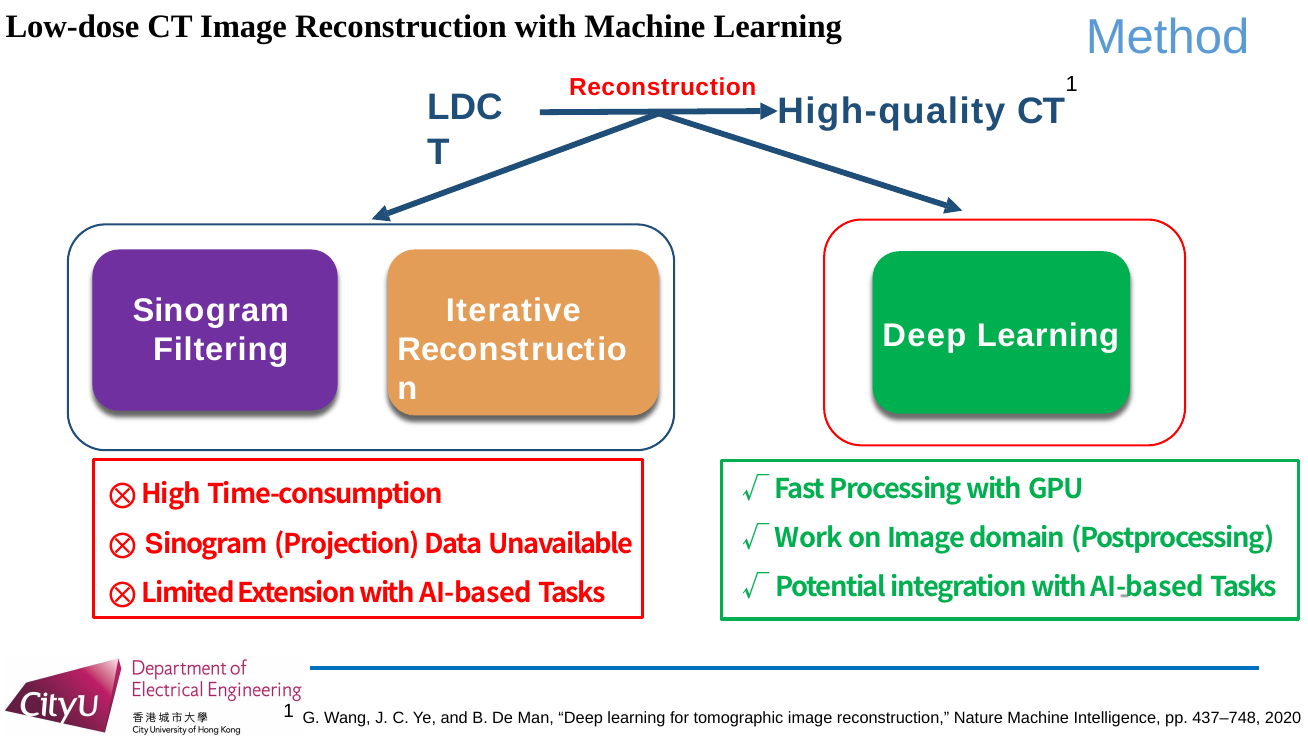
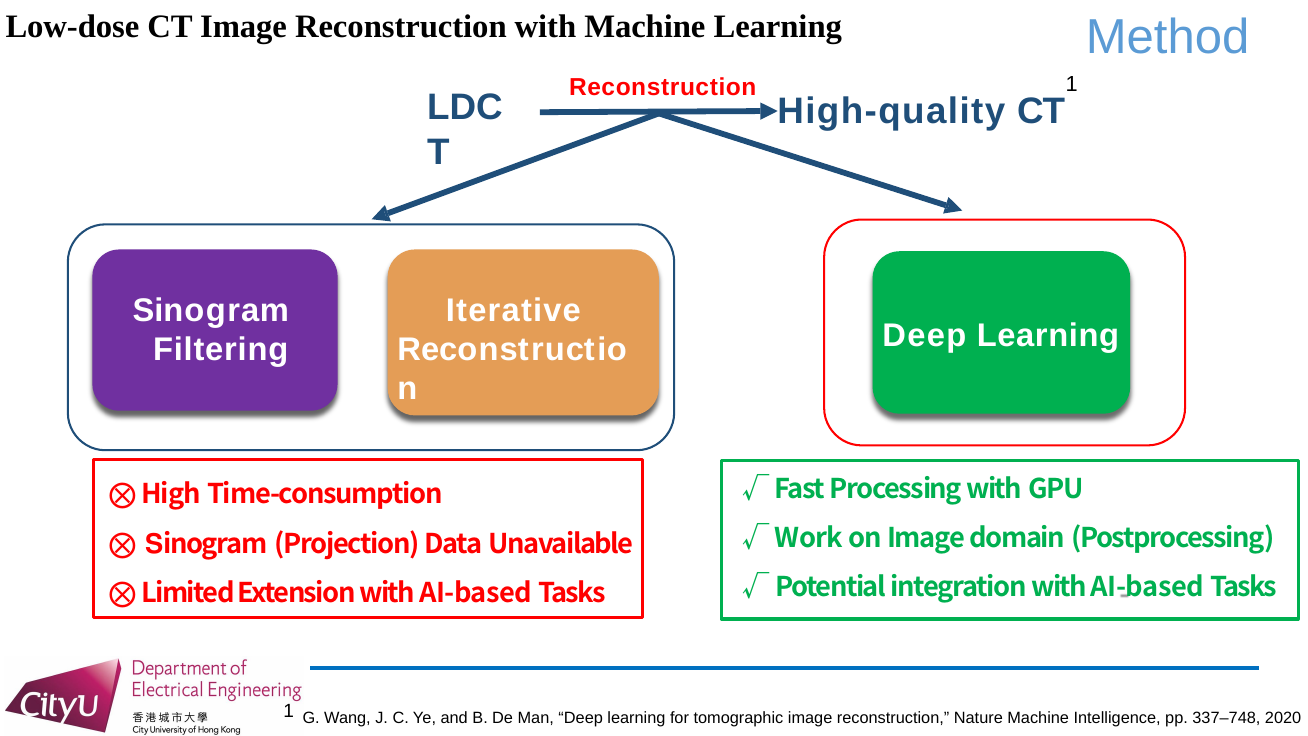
437–748: 437–748 -> 337–748 (1226, 718)
